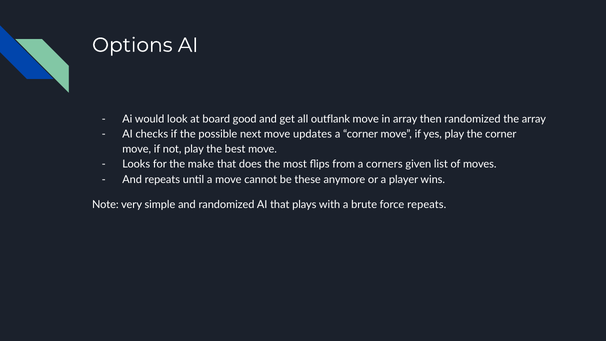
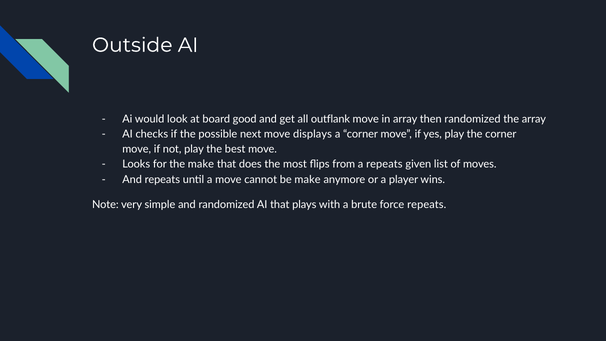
Options: Options -> Outside (132, 45)
updates: updates -> displays (313, 134)
a corners: corners -> repeats (384, 164)
be these: these -> make (308, 179)
